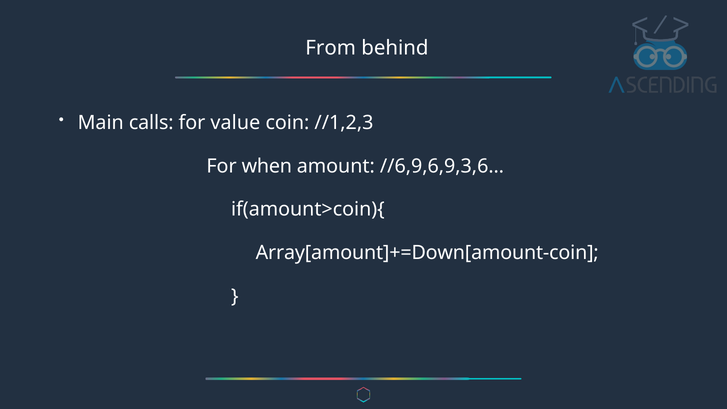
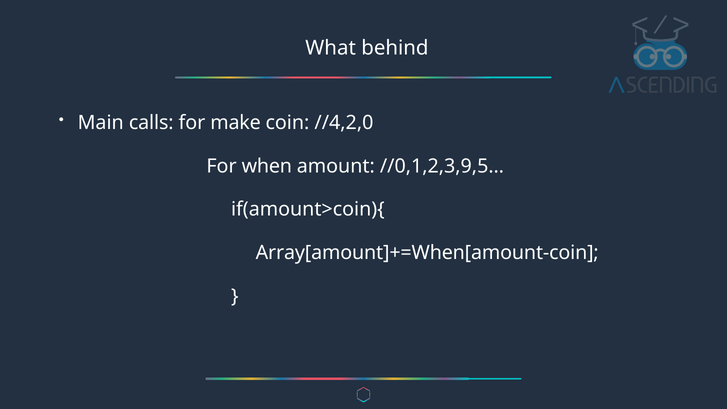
From: From -> What (331, 48)
value: value -> make (236, 123)
//1,2,3: //1,2,3 -> //4,2,0 (344, 123)
//6,9,6,9,3,6…: //6,9,6,9,3,6… -> //0,1,2,3,9,5… (442, 166)
Array[amount]+=Down[amount-coin: Array[amount]+=Down[amount-coin -> Array[amount]+=When[amount-coin (427, 253)
